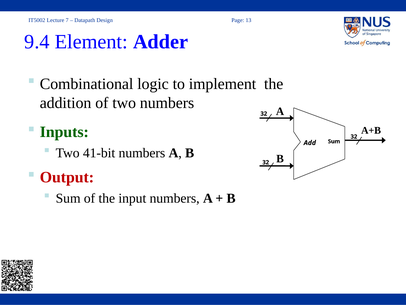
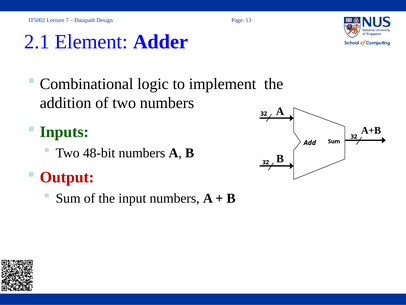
9.4: 9.4 -> 2.1 (37, 42)
41-bit: 41-bit -> 48-bit (99, 153)
